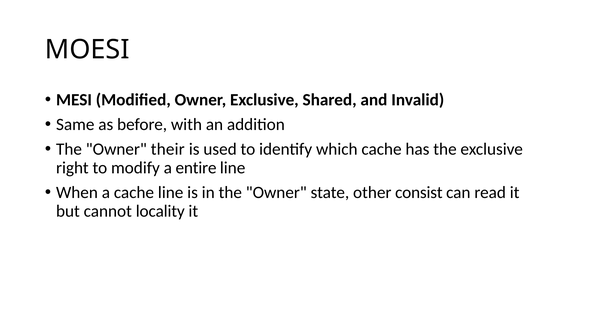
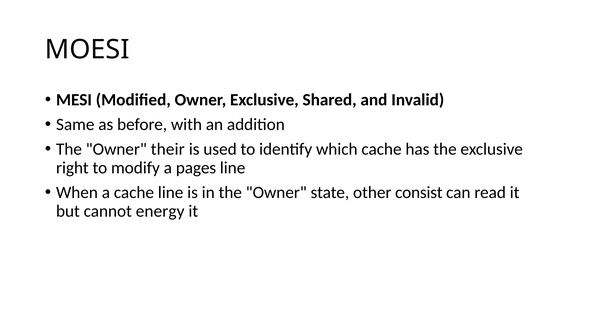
entire: entire -> pages (196, 168)
locality: locality -> energy (160, 211)
